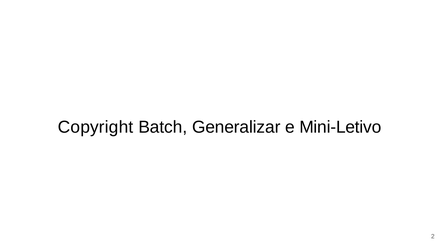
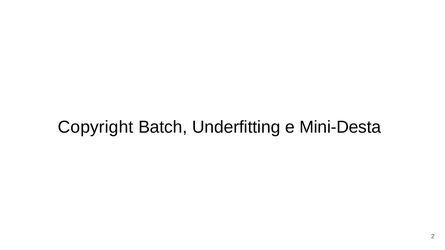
Generalizar: Generalizar -> Underfitting (236, 127)
Mini-Letivo: Mini-Letivo -> Mini-Desta (340, 127)
